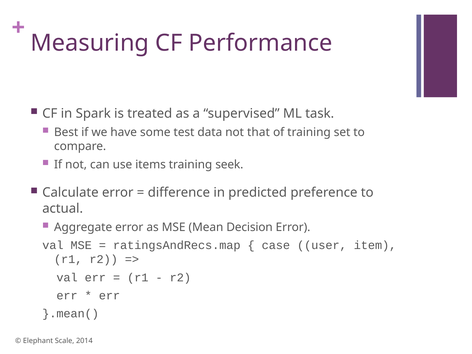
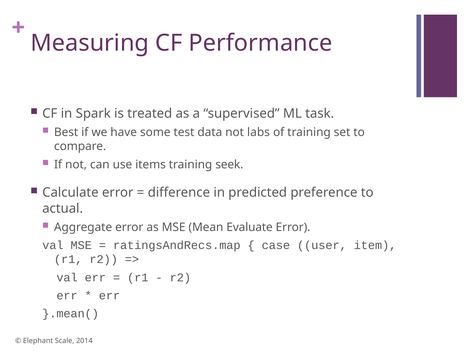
that: that -> labs (258, 132)
Decision: Decision -> Evaluate (250, 227)
